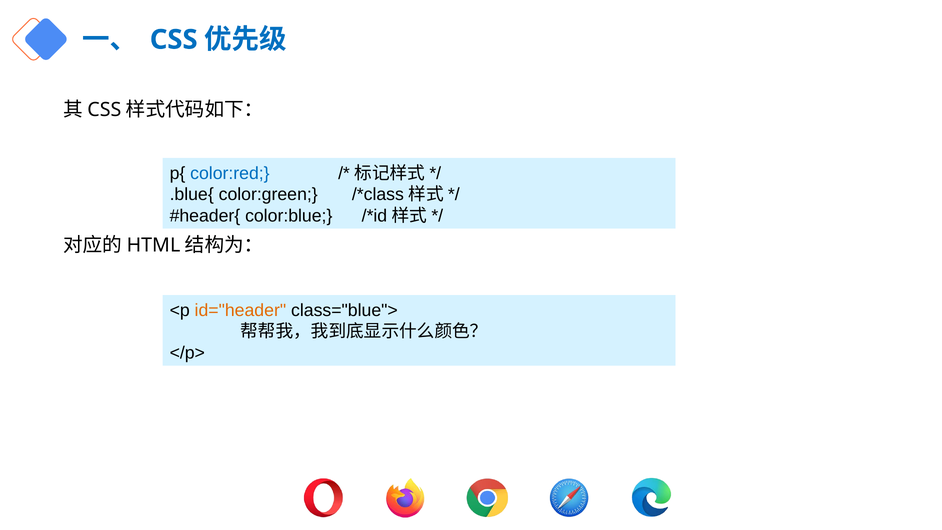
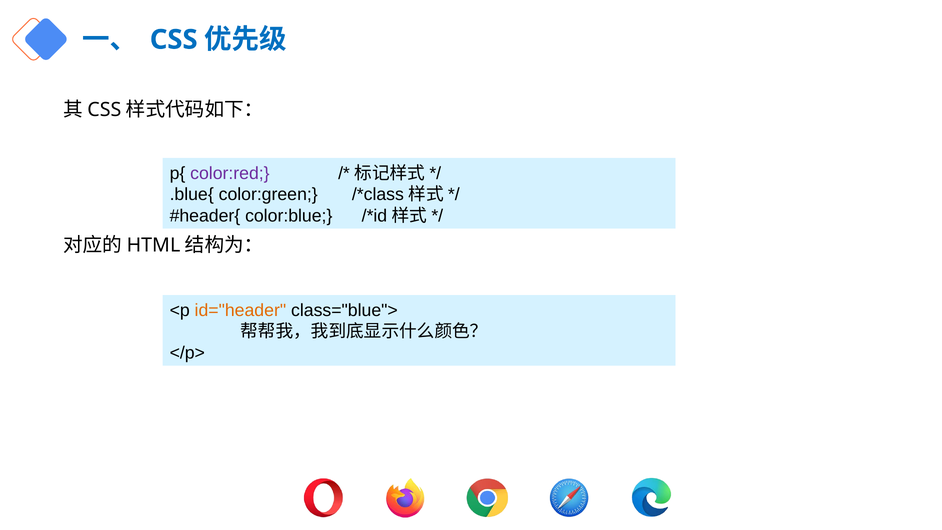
color:red colour: blue -> purple (230, 173)
